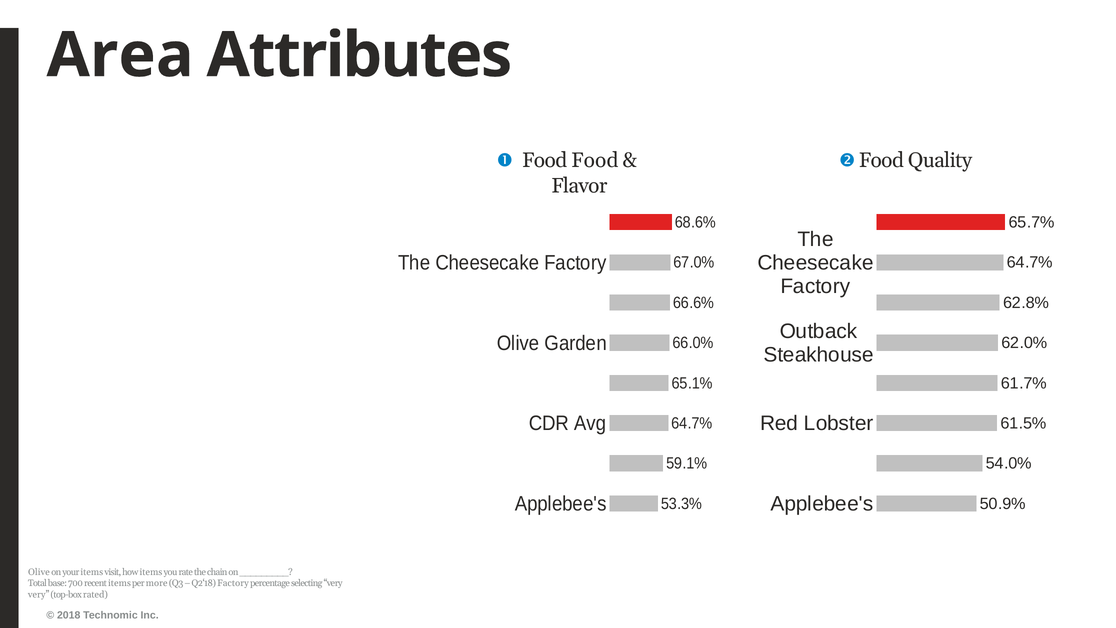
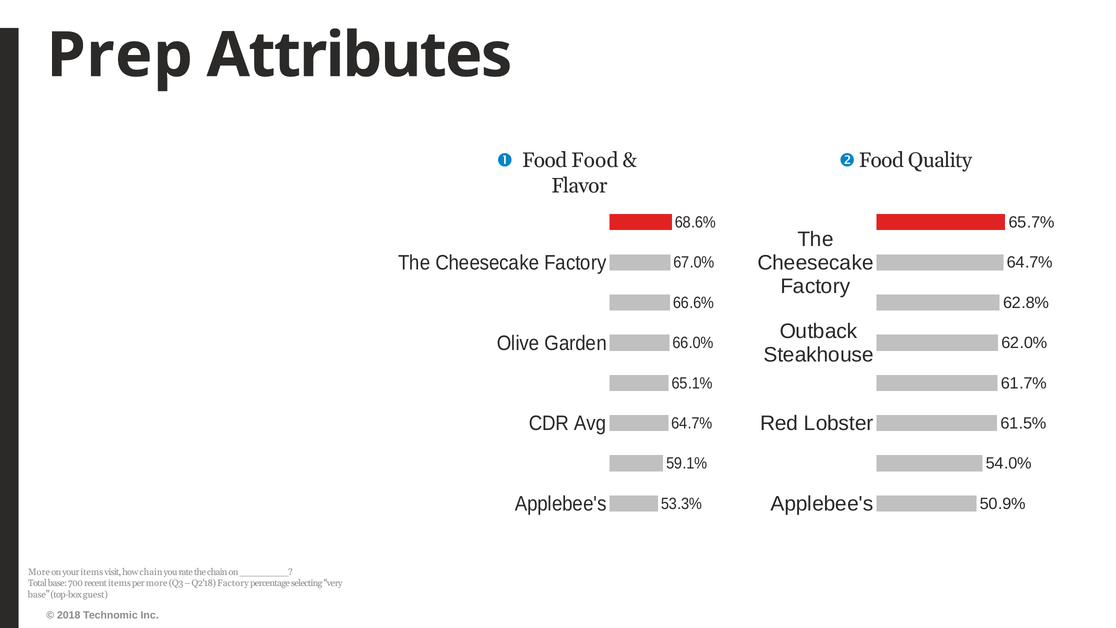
Area: Area -> Prep (120, 55)
Olive: Olive -> More (39, 572)
how items: items -> chain (151, 572)
very: very -> base (39, 594)
rated: rated -> guest (95, 594)
